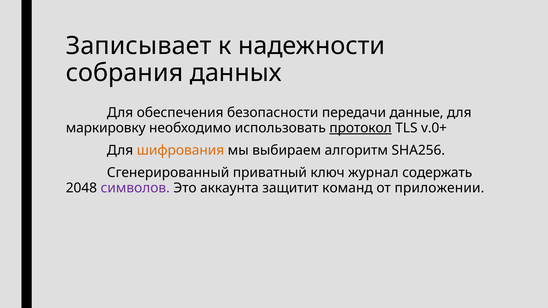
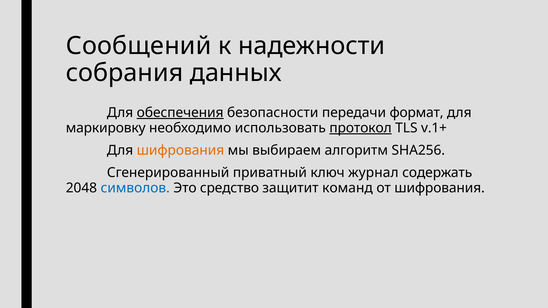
Записывает: Записывает -> Сообщений (139, 46)
обеспечения underline: none -> present (180, 113)
данные: данные -> формат (417, 113)
v.0+: v.0+ -> v.1+ (434, 128)
символов colour: purple -> blue (135, 188)
аккаунта: аккаунта -> средство (229, 188)
от приложении: приложении -> шифрования (440, 188)
